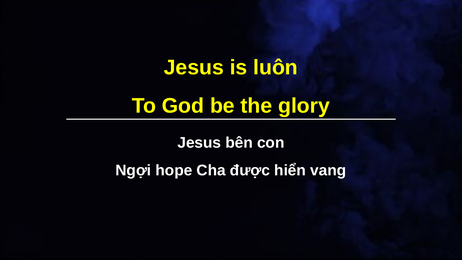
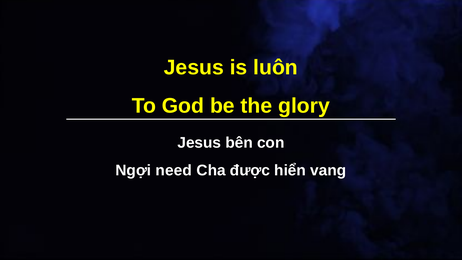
hope: hope -> need (174, 170)
